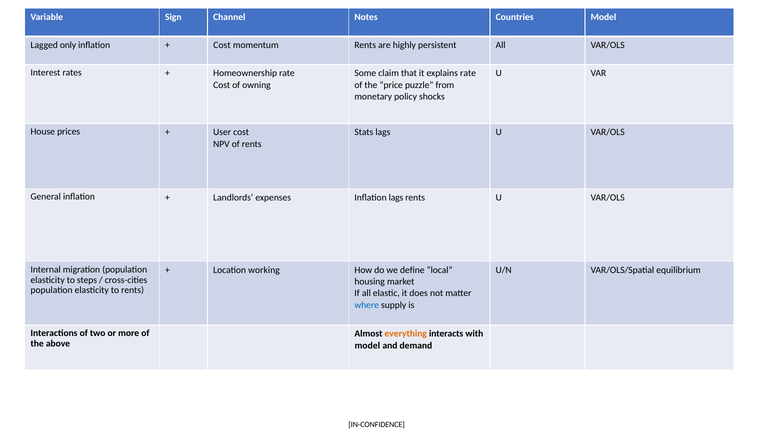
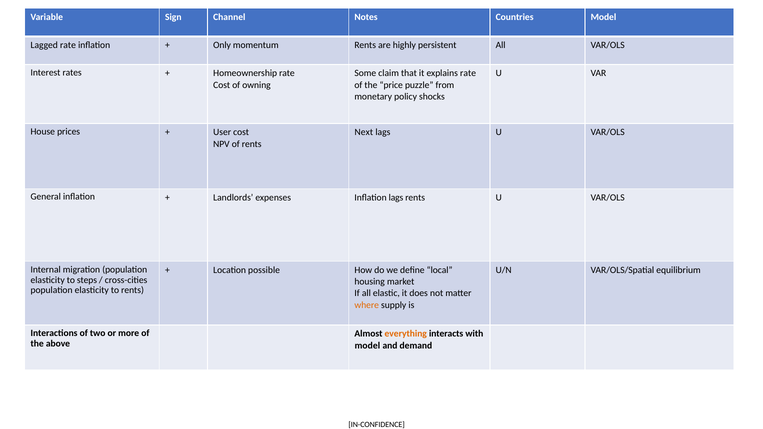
Lagged only: only -> rate (68, 45)
Cost: Cost -> Only (222, 45)
Stats: Stats -> Next (364, 132)
working: working -> possible (264, 270)
where colour: blue -> orange (367, 305)
